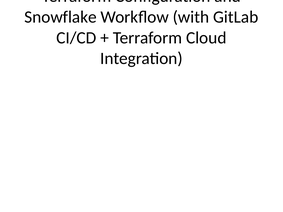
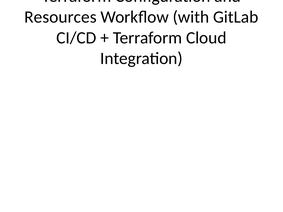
Snowflake: Snowflake -> Resources (60, 17)
